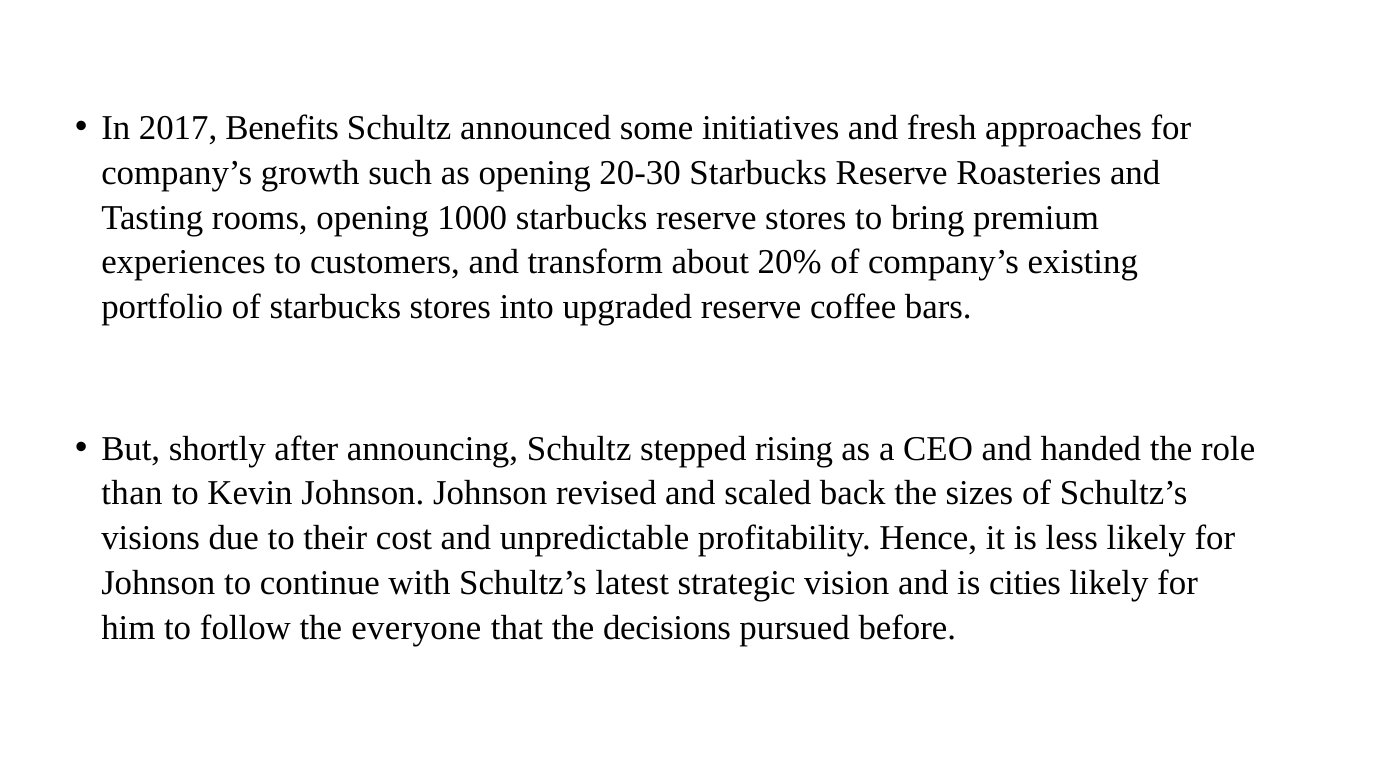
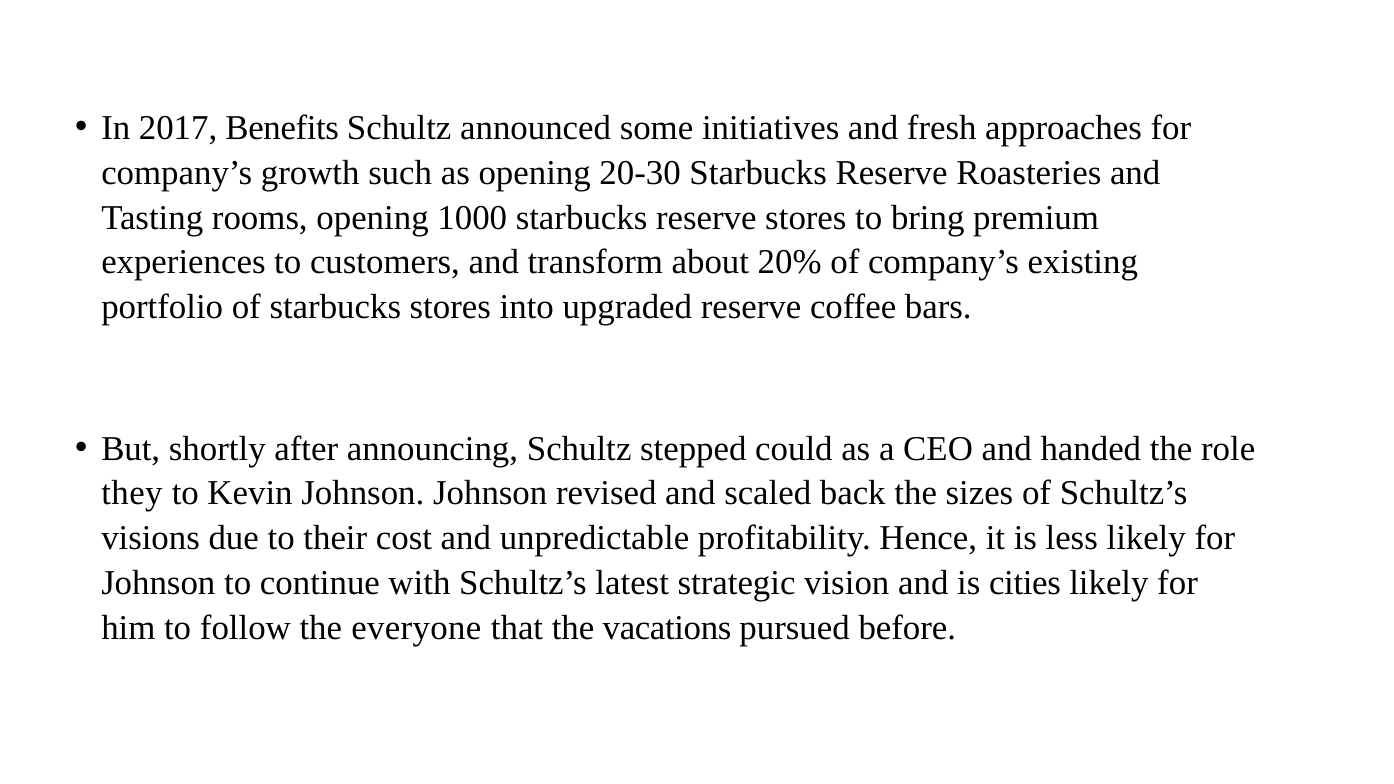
rising: rising -> could (794, 449)
than: than -> they (132, 494)
decisions: decisions -> vacations (667, 628)
